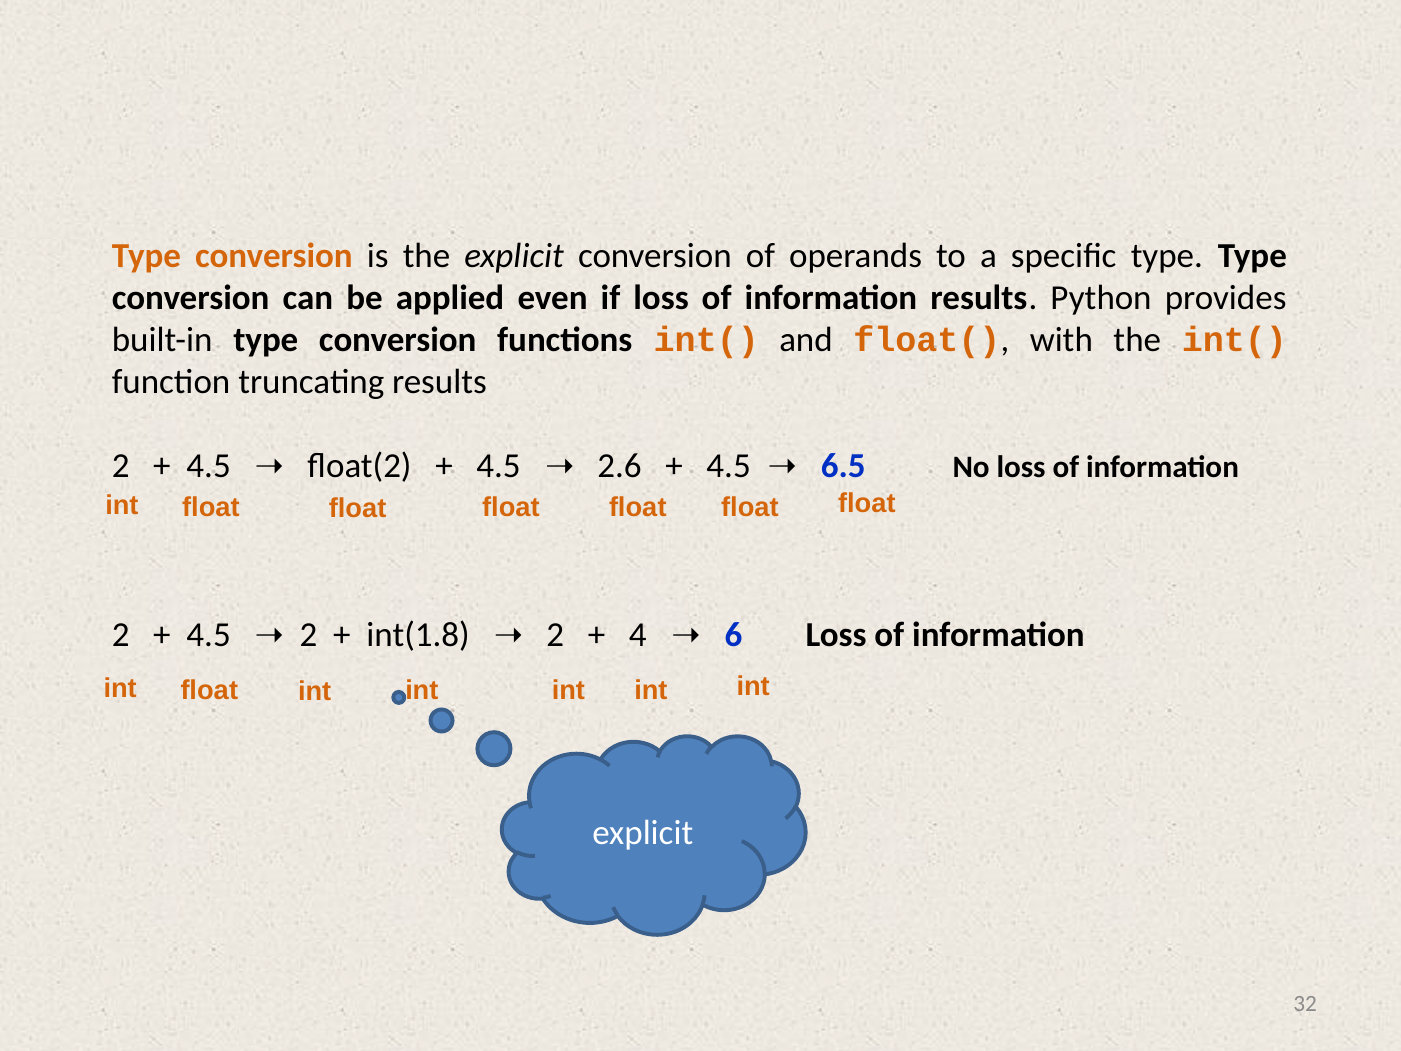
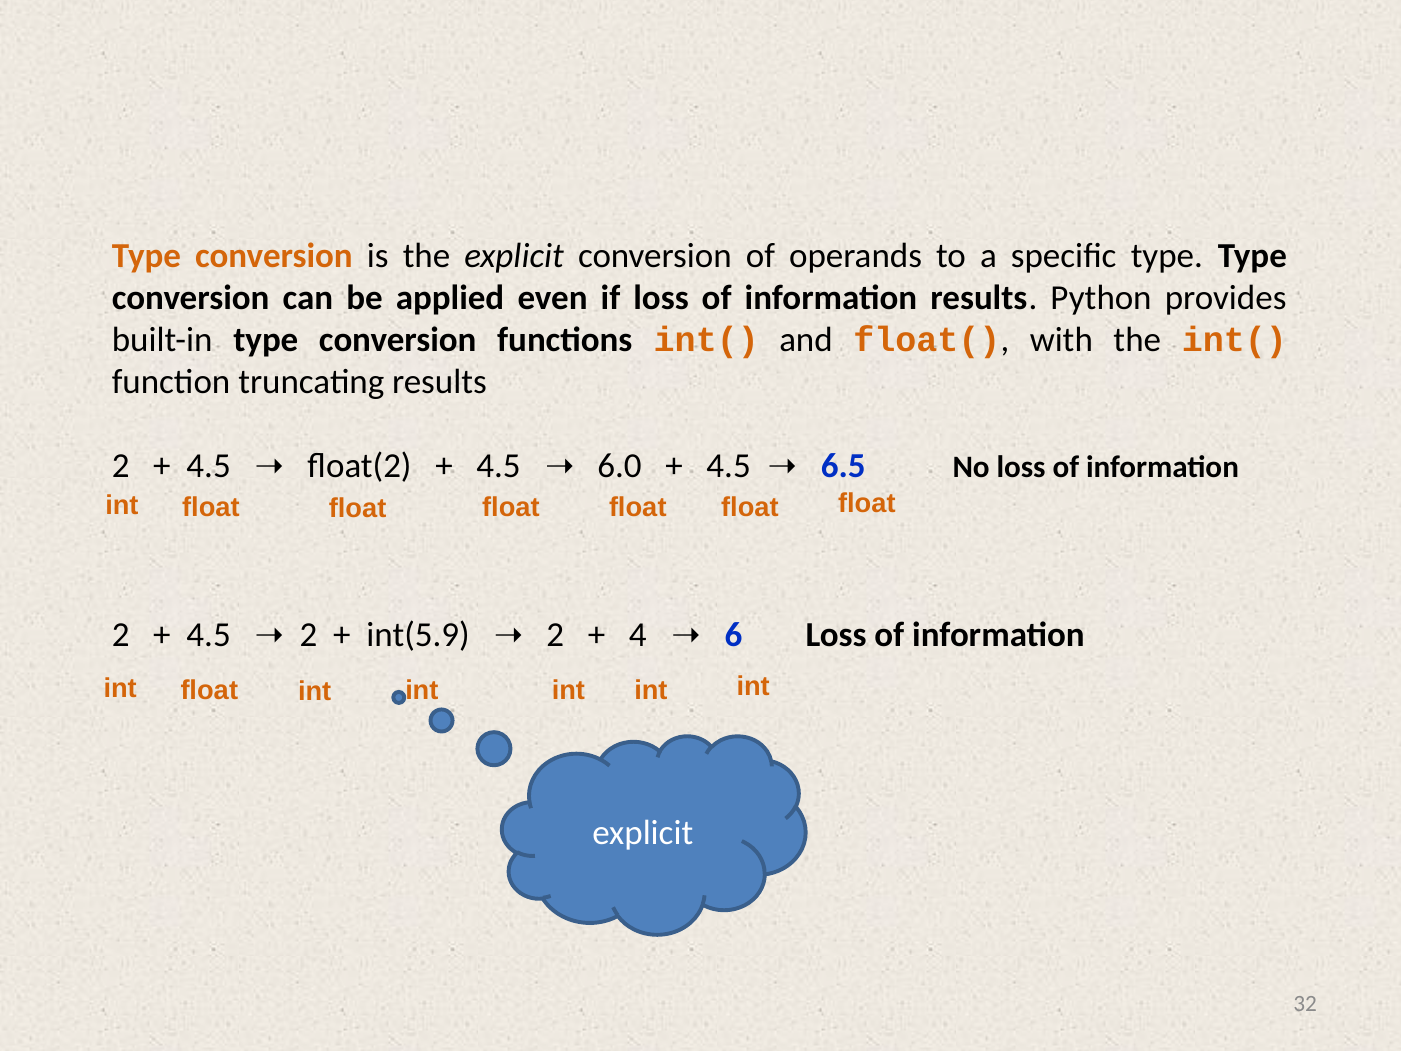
2.6: 2.6 -> 6.0 (620, 466)
int(1.8: int(1.8 -> int(5.9 (418, 634)
